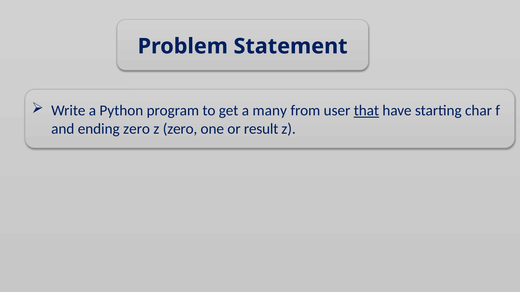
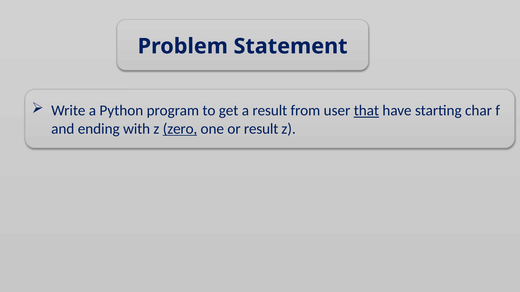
a many: many -> result (270, 111)
ending zero: zero -> with (137, 129)
zero underline: none -> present (180, 129)
